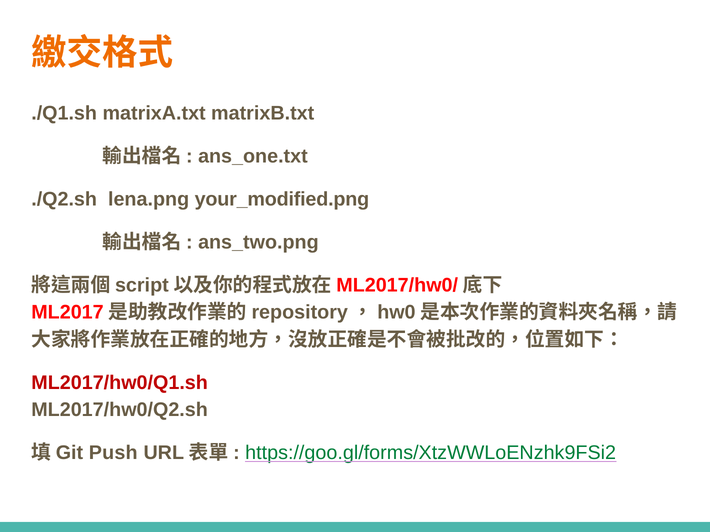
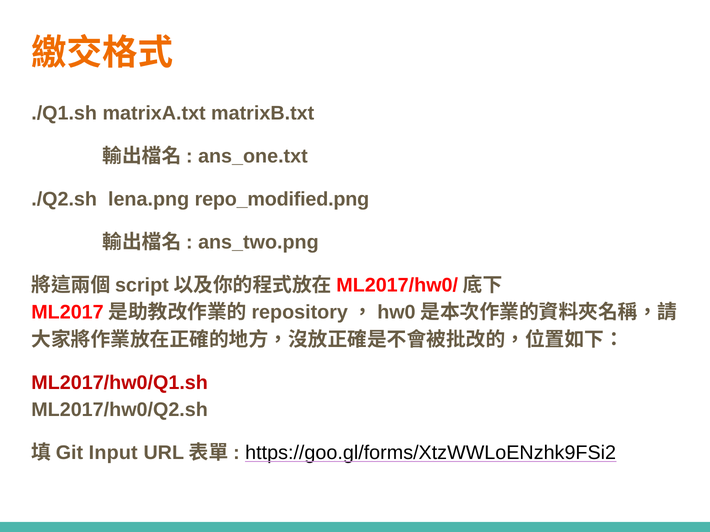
your_modified.png: your_modified.png -> repo_modified.png (282, 200)
Push: Push -> Input (113, 453)
https://goo.gl/forms/XtzWWLoENzhk9FSi2 colour: green -> black (431, 453)
